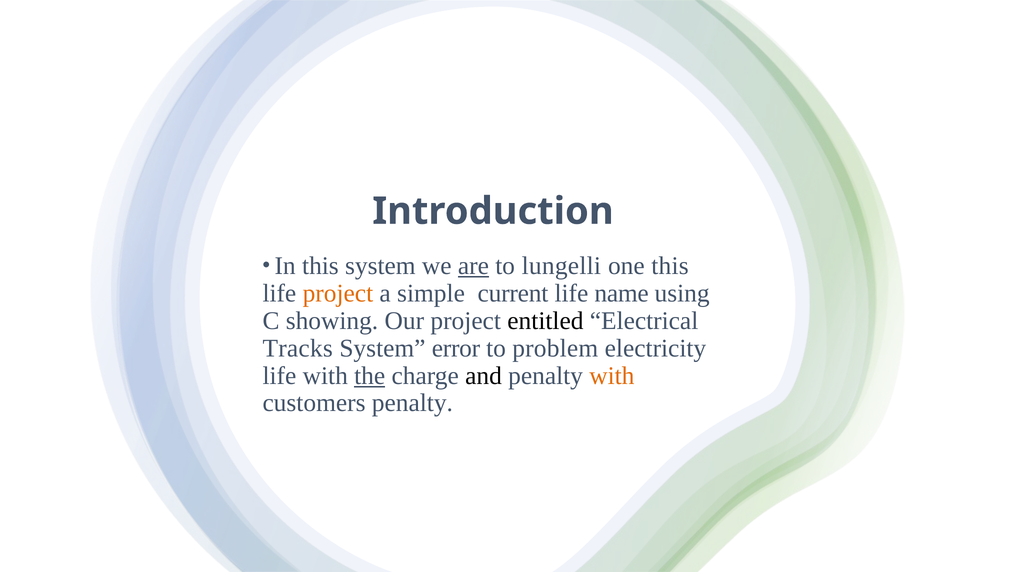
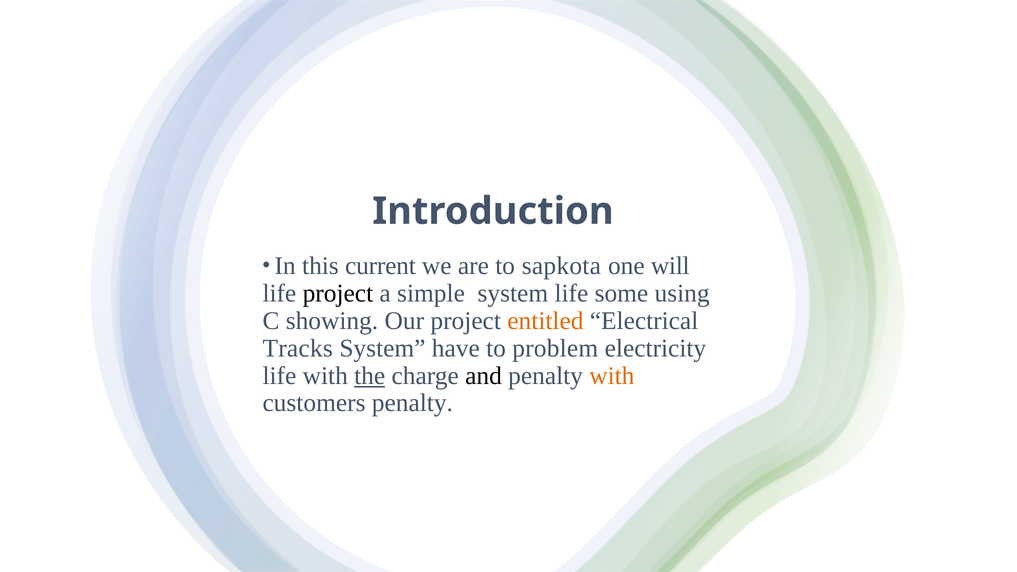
this system: system -> current (380, 266)
are underline: present -> none (473, 266)
lungelli: lungelli -> sapkota (561, 266)
one this: this -> will (670, 266)
project colour: orange -> black (338, 293)
simple current: current -> system (513, 293)
name: name -> some (621, 293)
entitled colour: black -> orange (545, 321)
error: error -> have (456, 348)
